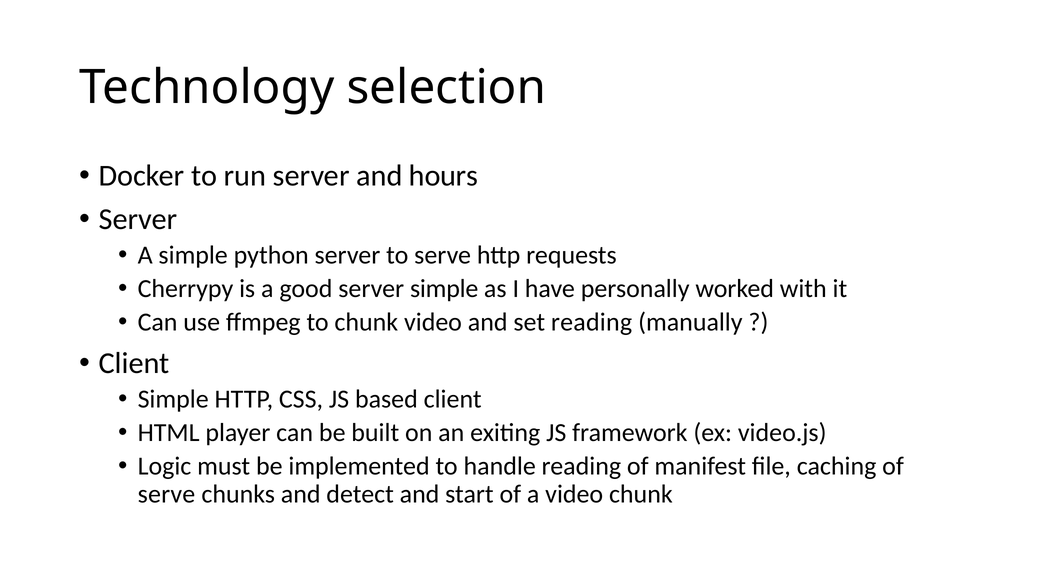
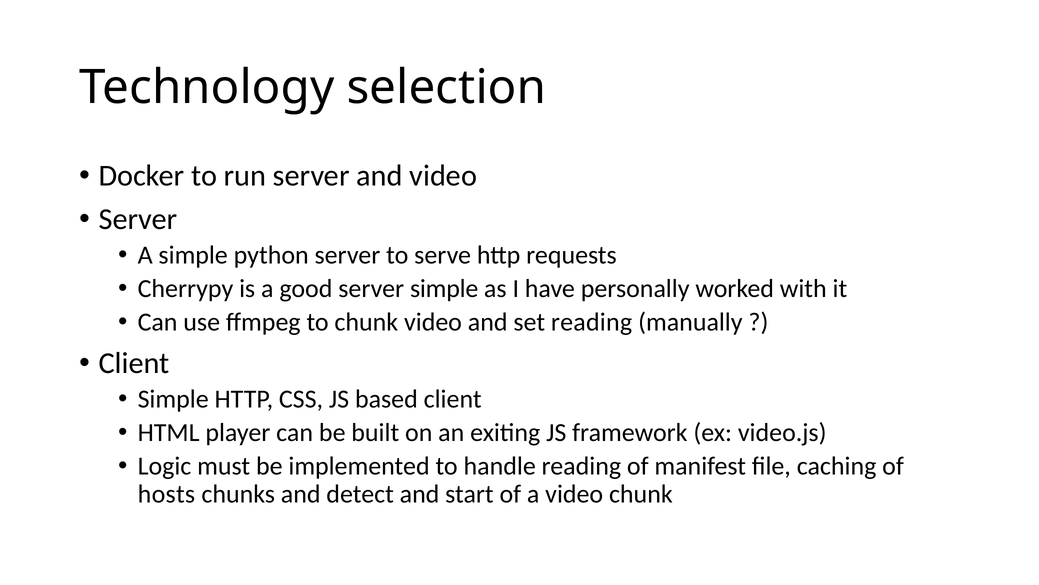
and hours: hours -> video (443, 176)
serve: serve -> hosts (166, 494)
